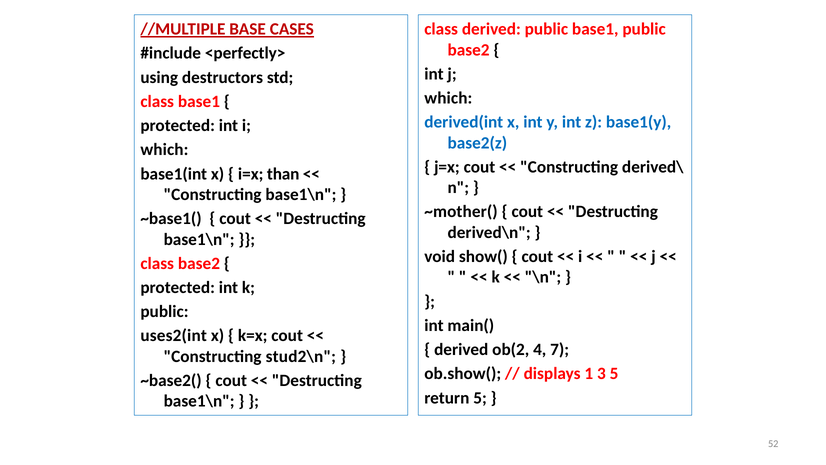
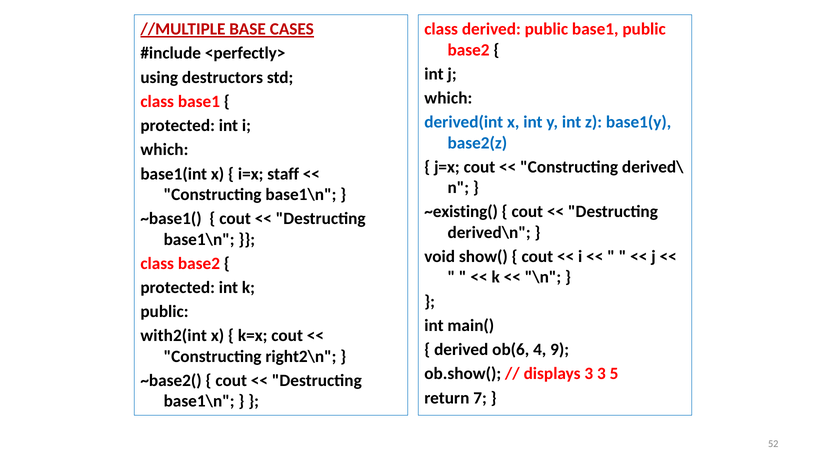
than: than -> staff (283, 174)
~mother(: ~mother( -> ~existing( (461, 212)
uses2(int: uses2(int -> with2(int (174, 336)
ob(2: ob(2 -> ob(6 (511, 349)
7: 7 -> 9 (560, 349)
stud2\n: stud2\n -> right2\n (301, 356)
displays 1: 1 -> 3 (589, 373)
return 5: 5 -> 7 (480, 398)
